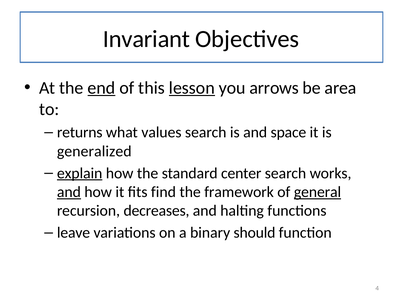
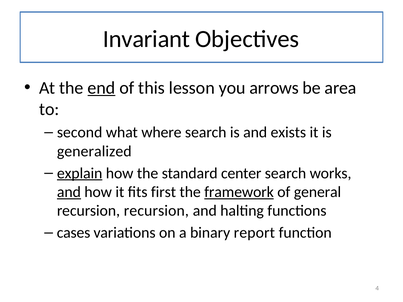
lesson underline: present -> none (192, 88)
returns: returns -> second (80, 133)
values: values -> where (161, 133)
space: space -> exists (288, 133)
find: find -> first (164, 192)
framework underline: none -> present (239, 192)
general underline: present -> none (318, 192)
recursion decreases: decreases -> recursion (156, 211)
leave: leave -> cases (74, 233)
should: should -> report (254, 233)
